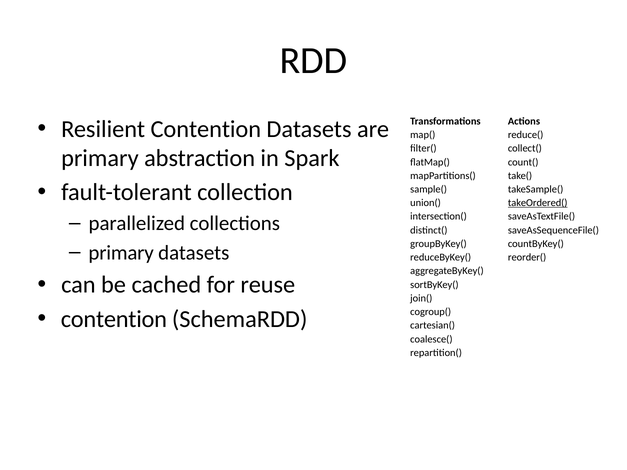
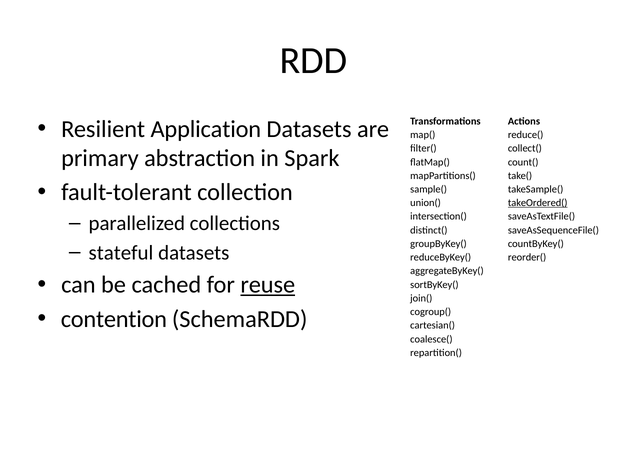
Resilient Contention: Contention -> Application (206, 129)
primary: primary -> stateful (121, 253)
reuse underline: none -> present (268, 285)
